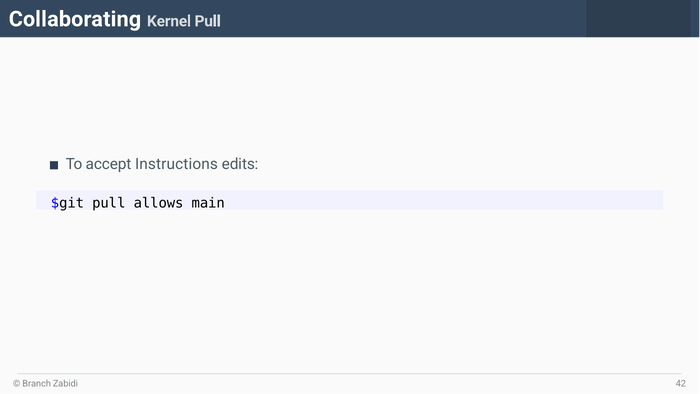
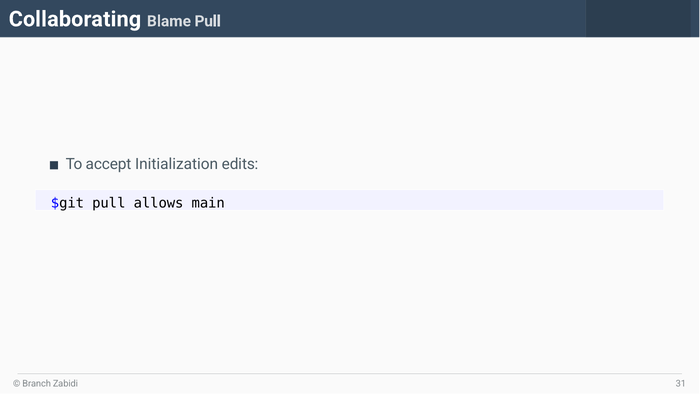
Kernel: Kernel -> Blame (169, 21)
Instructions: Instructions -> Initialization (177, 164)
42: 42 -> 31 (681, 384)
